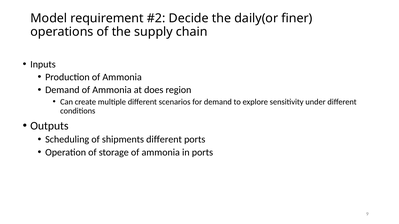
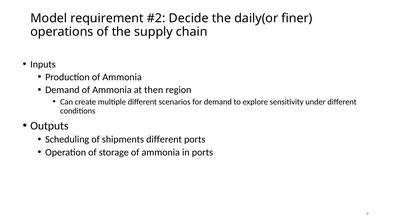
does: does -> then (154, 90)
